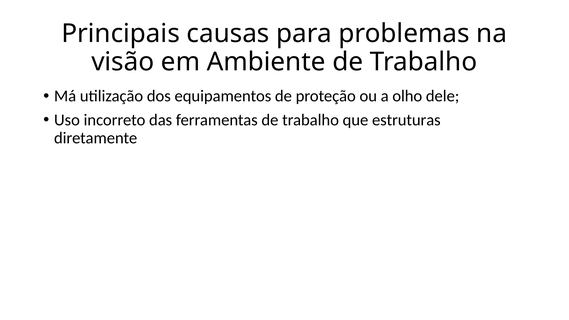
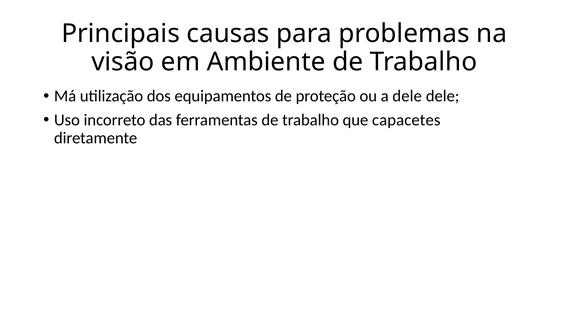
a olho: olho -> dele (407, 96)
estruturas: estruturas -> capacetes (406, 120)
